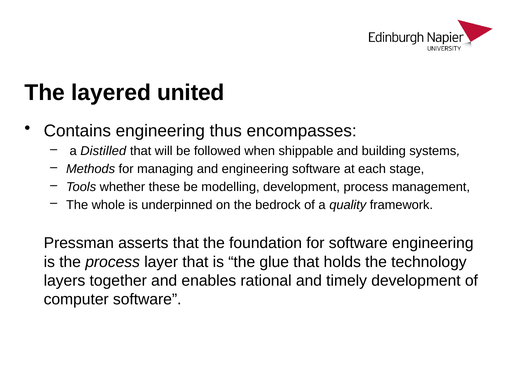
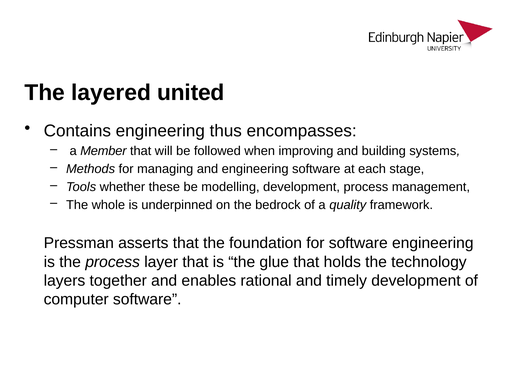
Distilled: Distilled -> Member (103, 151)
shippable: shippable -> improving (306, 151)
